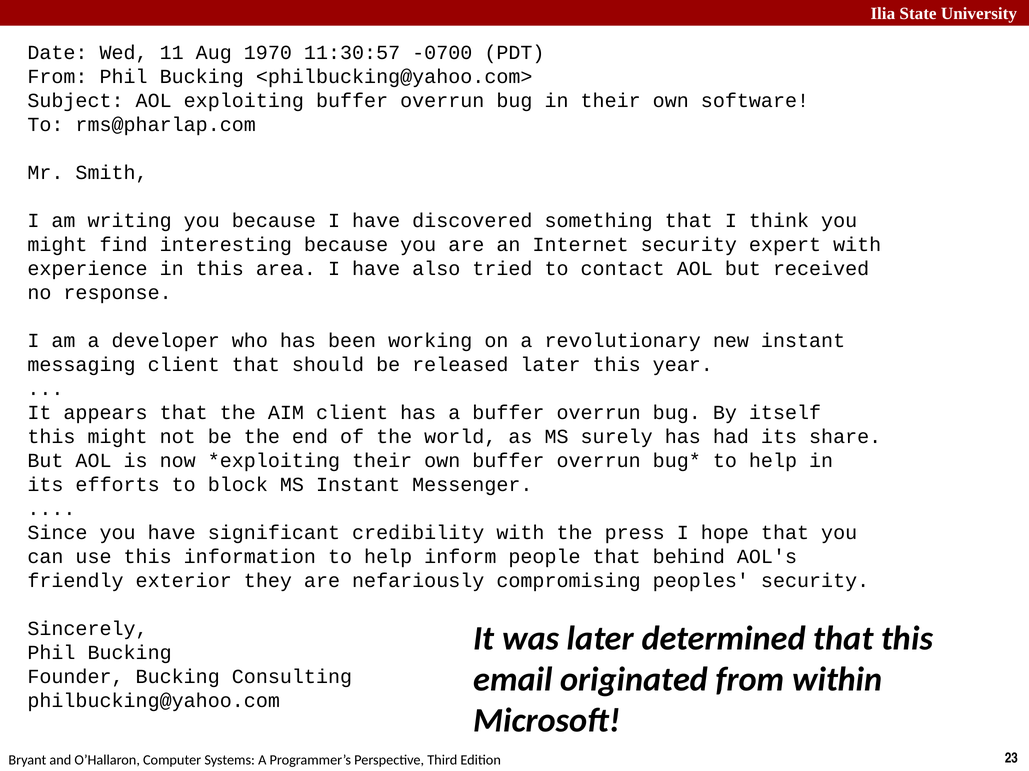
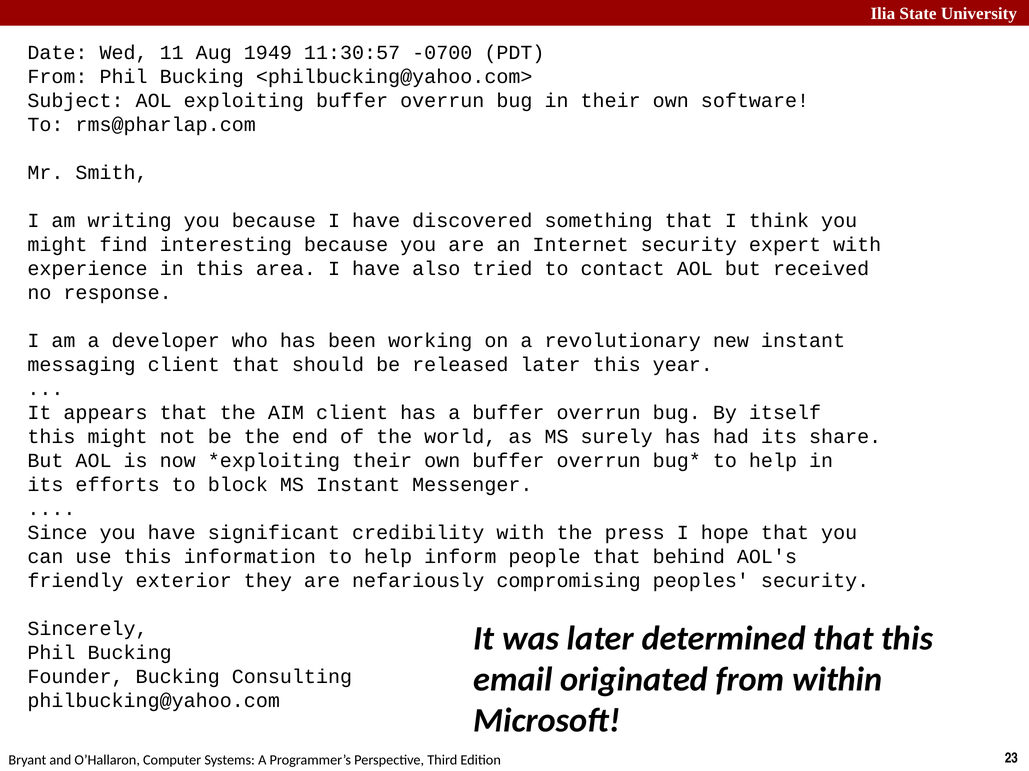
1970: 1970 -> 1949 (268, 53)
